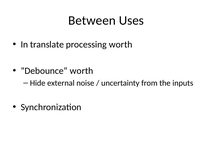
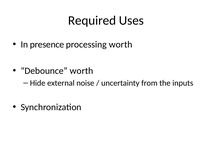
Between: Between -> Required (92, 21)
translate: translate -> presence (47, 44)
